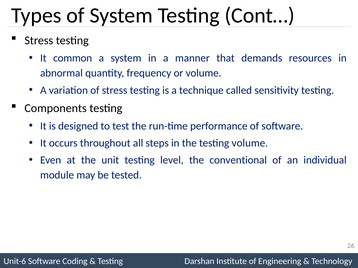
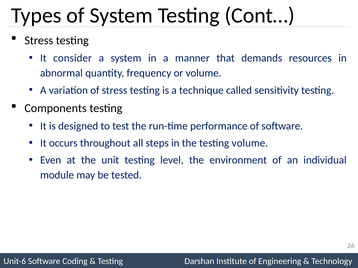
common: common -> consider (73, 58)
conventional: conventional -> environment (238, 160)
